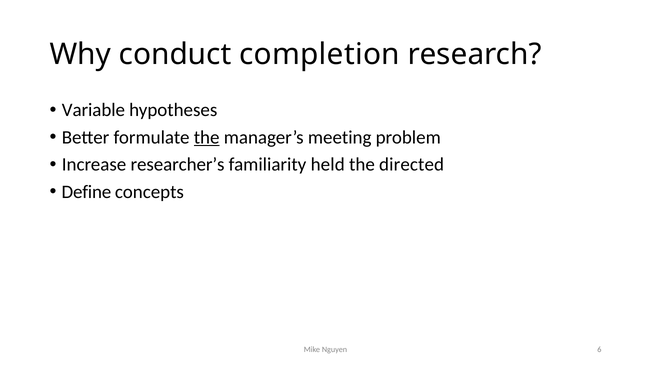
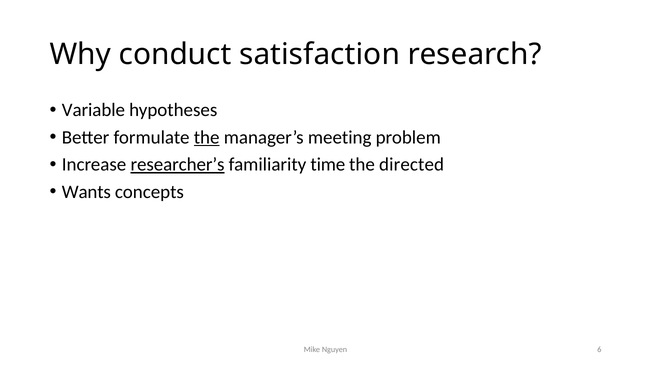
completion: completion -> satisfaction (320, 55)
researcher’s underline: none -> present (178, 165)
held: held -> time (328, 165)
Define: Define -> Wants (86, 192)
